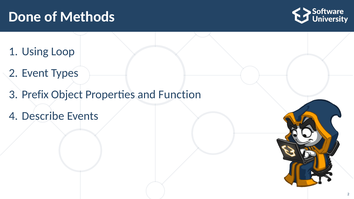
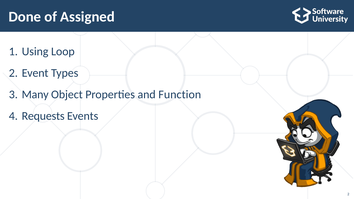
Methods: Methods -> Assigned (88, 17)
Prefix: Prefix -> Many (35, 94)
Describe: Describe -> Requests (43, 116)
